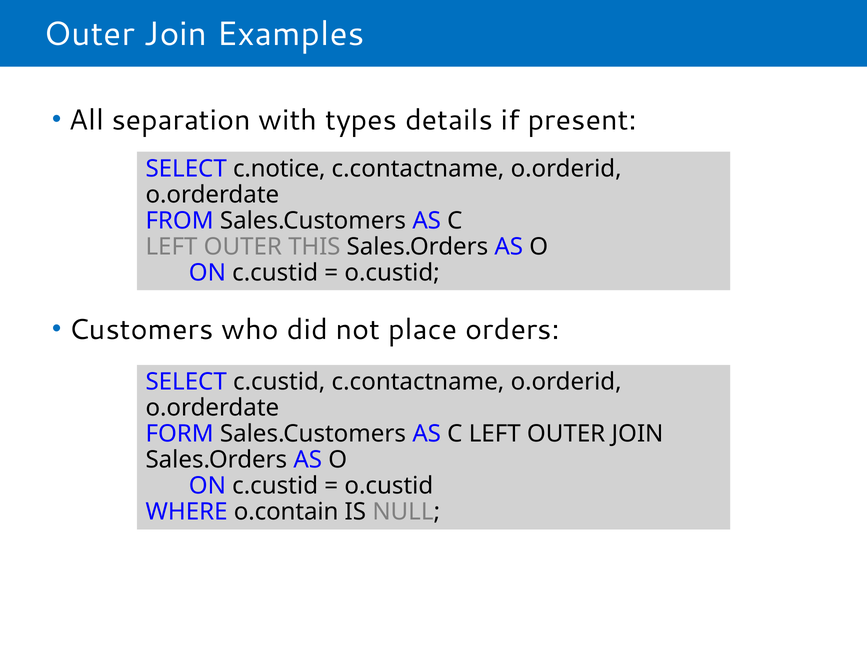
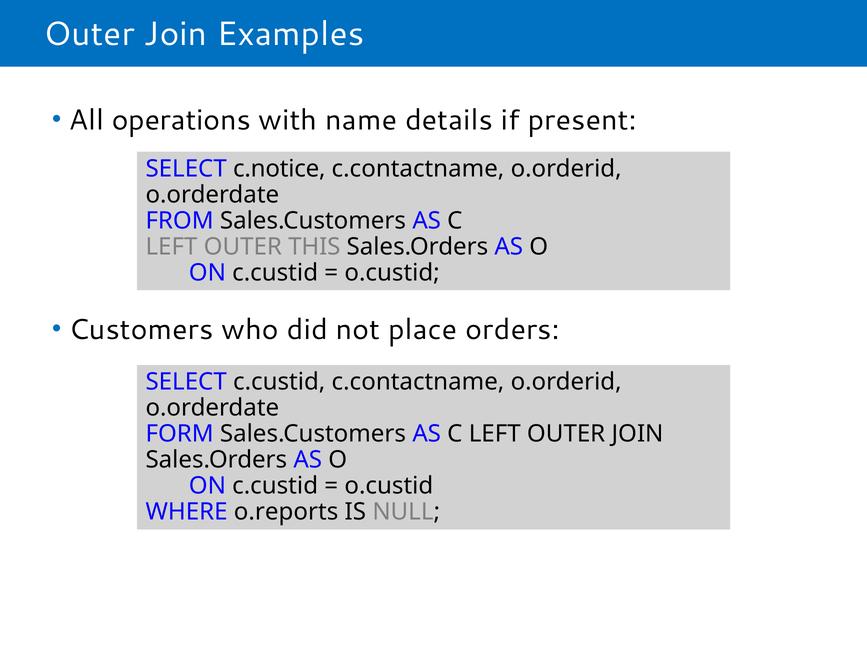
separation: separation -> operations (181, 120)
types: types -> name (361, 120)
o.contain: o.contain -> o.reports (286, 512)
